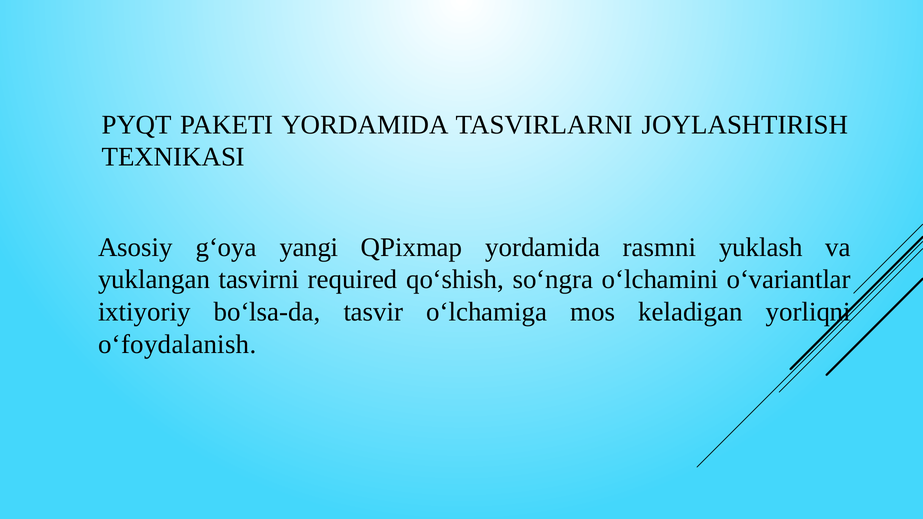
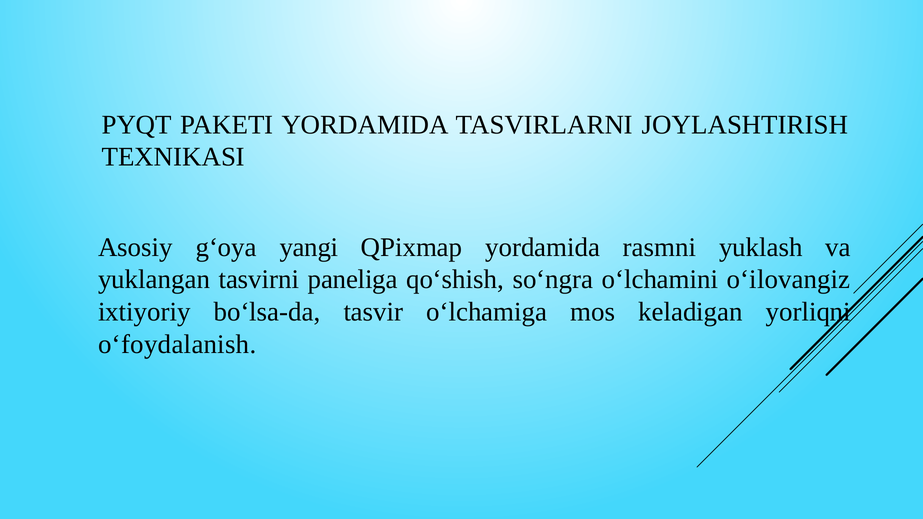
required: required -> paneliga (353, 280)
o‘variantlar: o‘variantlar -> o‘ilovangiz (789, 280)
